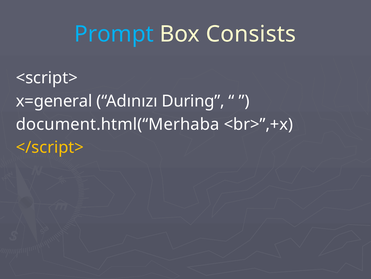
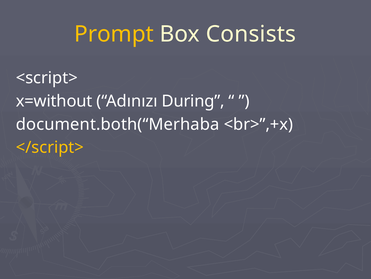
Prompt colour: light blue -> yellow (114, 34)
x=general: x=general -> x=without (54, 101)
document.html(“Merhaba: document.html(“Merhaba -> document.both(“Merhaba (118, 124)
